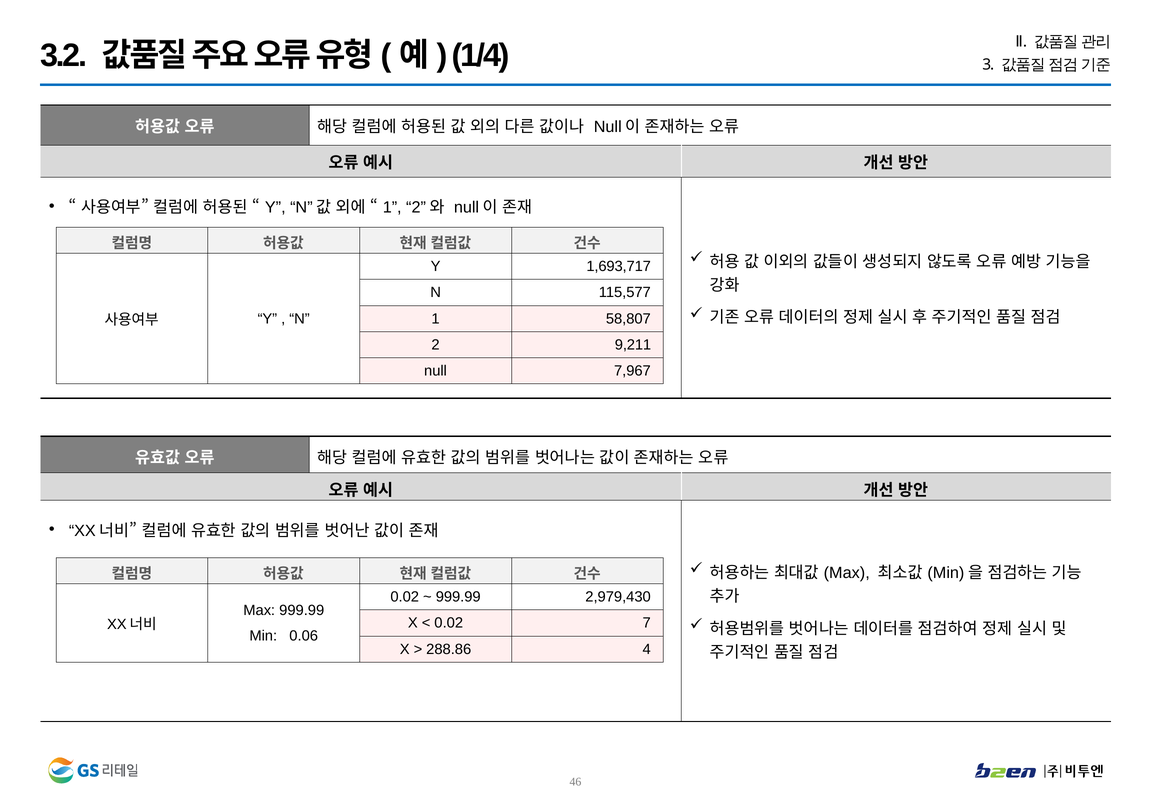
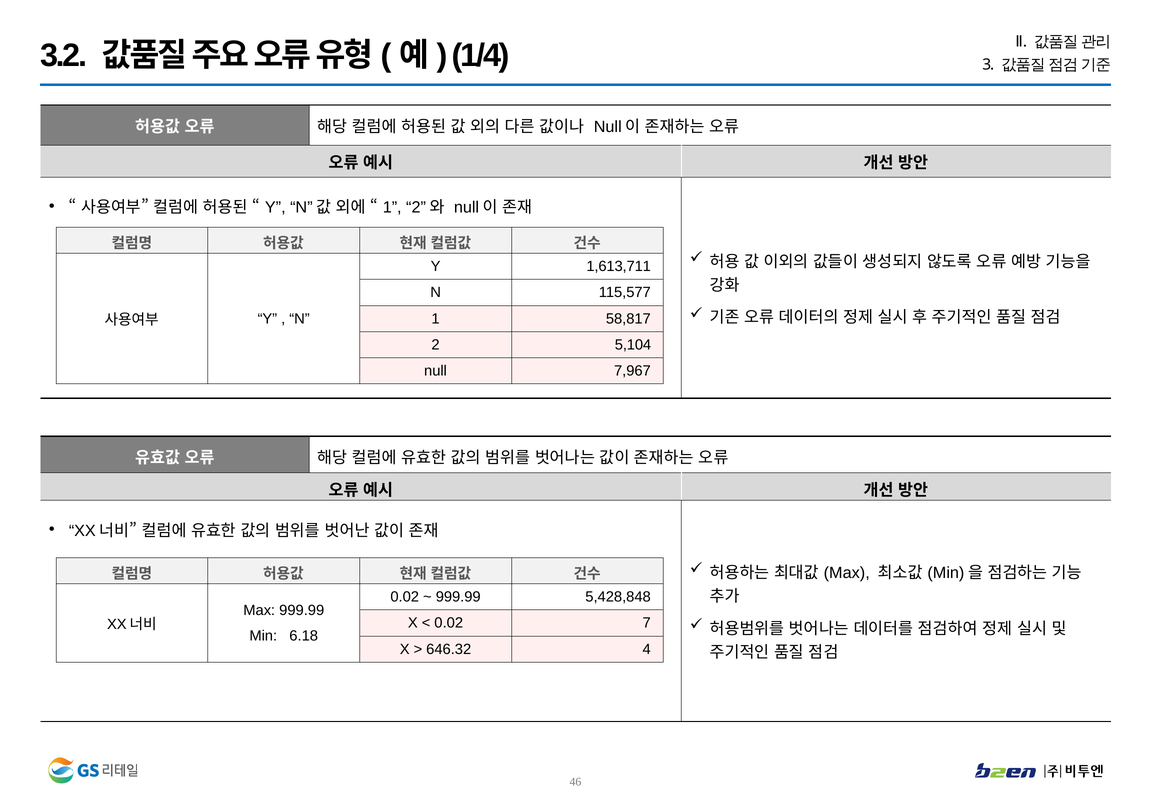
1,693,717: 1,693,717 -> 1,613,711 (619, 266)
58,807: 58,807 -> 58,817 (628, 319)
9,211: 9,211 -> 5,104 (633, 345)
2,979,430: 2,979,430 -> 5,428,848 (618, 597)
0.06: 0.06 -> 6.18 (304, 636)
288.86: 288.86 -> 646.32 (449, 649)
